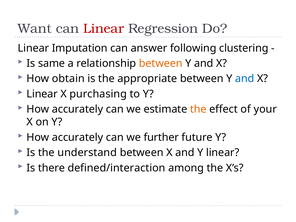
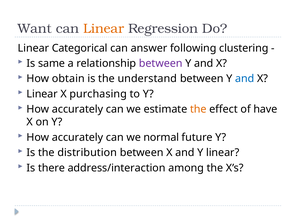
Linear colour: red -> orange (104, 29)
Imputation: Imputation -> Categorical (80, 48)
between colour: orange -> purple (161, 63)
appropriate: appropriate -> understand (147, 79)
your: your -> have (265, 109)
further: further -> normal (161, 137)
understand: understand -> distribution (87, 153)
defined/interaction: defined/interaction -> address/interaction (117, 168)
